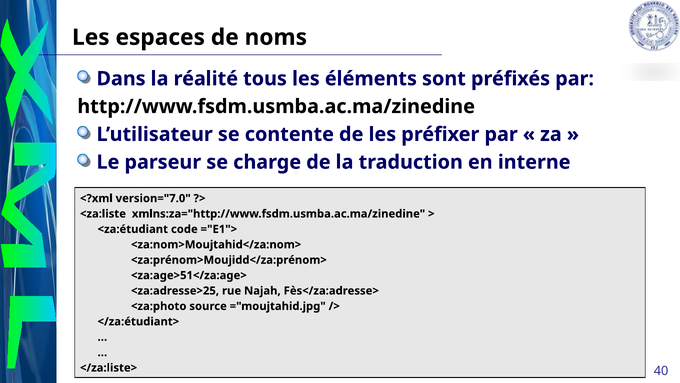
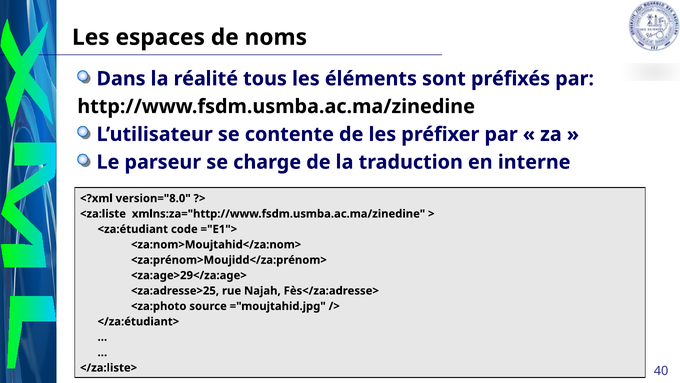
version="7.0: version="7.0 -> version="8.0 (153, 198)
<za:age>51</za:age>: <za:age>51</za:age> -> <za:age>29</za:age> (189, 275)
